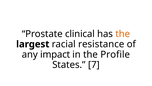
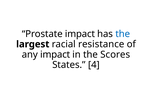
Prostate clinical: clinical -> impact (80, 34)
the colour: orange -> blue (123, 34)
Profile: Profile -> Scores (115, 54)
7: 7 -> 4 (94, 64)
